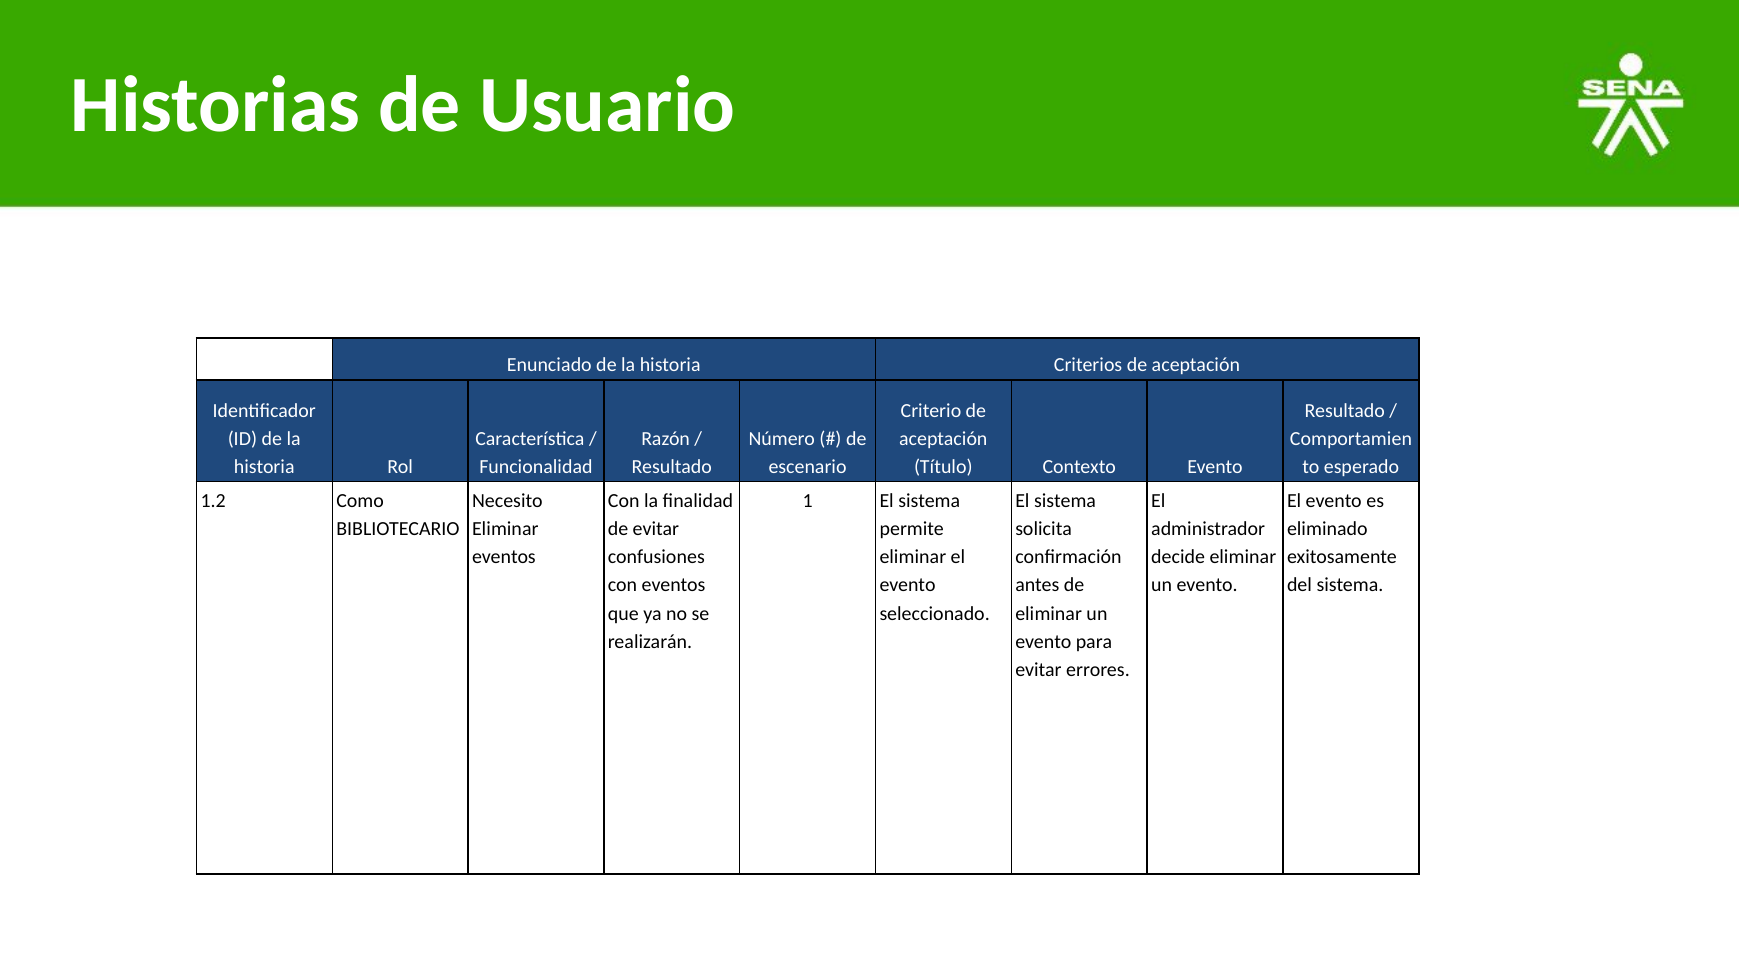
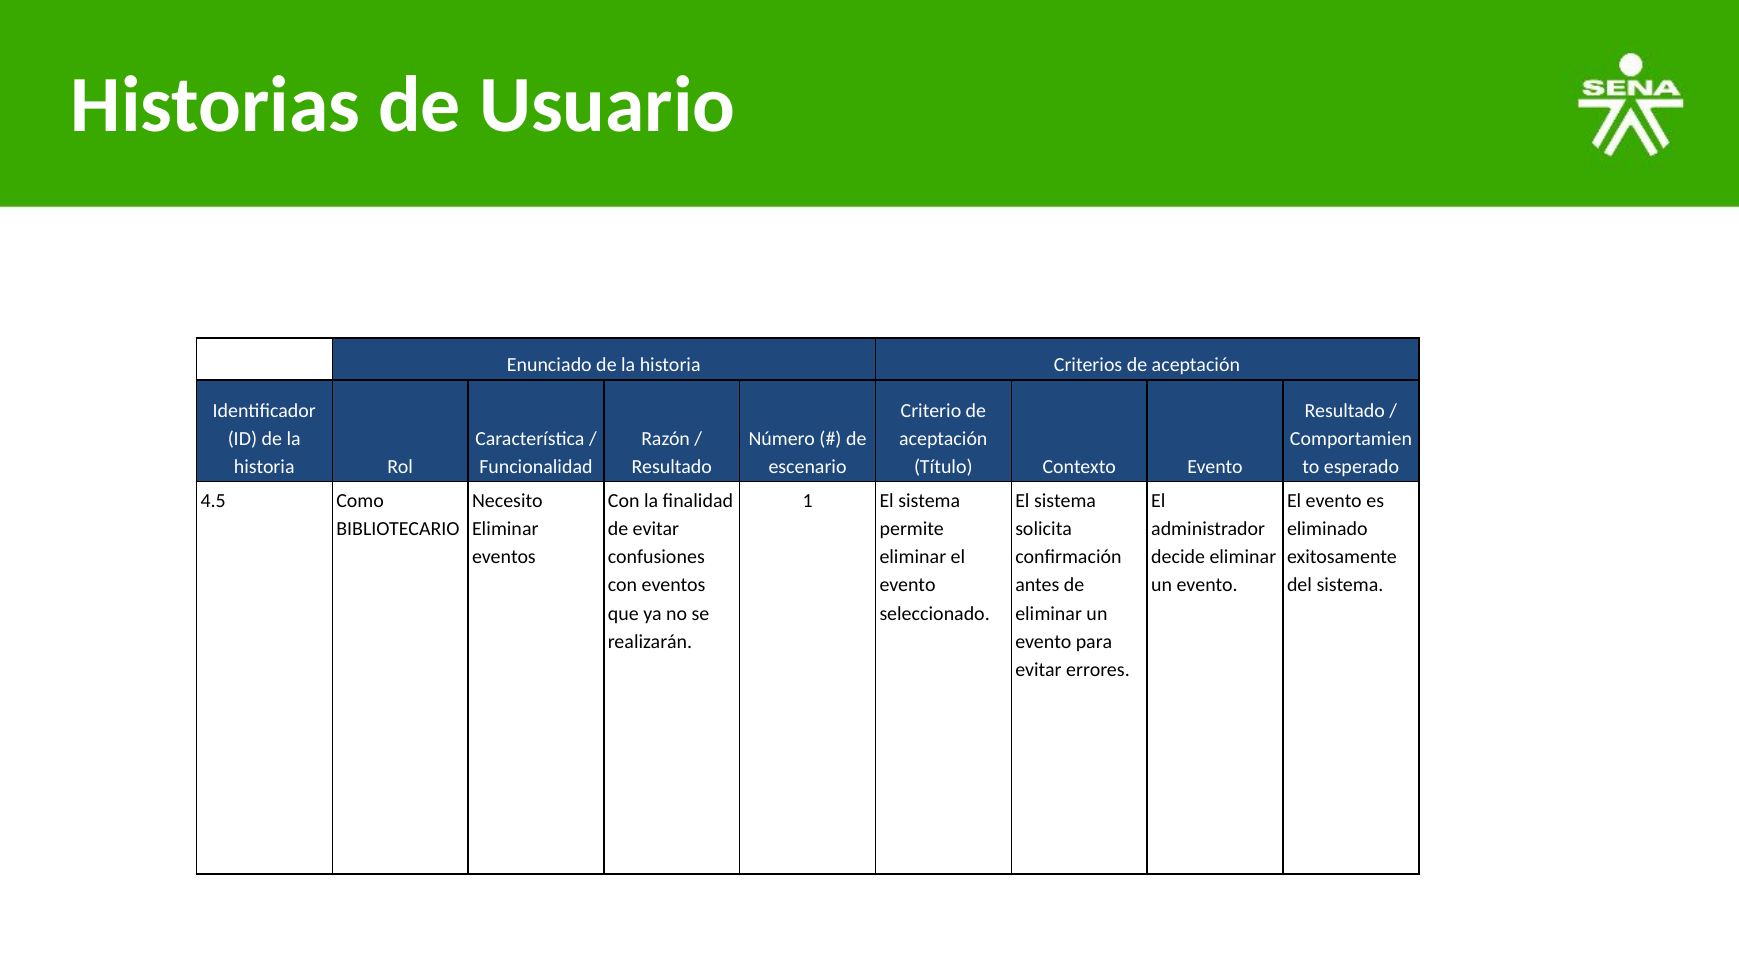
1.2: 1.2 -> 4.5 (213, 501)
